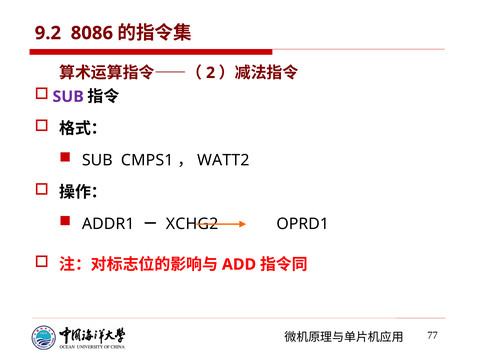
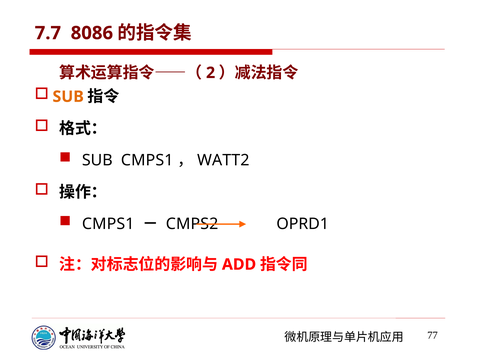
9.2: 9.2 -> 7.7 (48, 33)
SUB colour: purple -> orange (68, 97)
ADDR1: ADDR1 -> CMPS1 (108, 224)
XCHG2: XCHG2 -> CMPS2 (192, 224)
